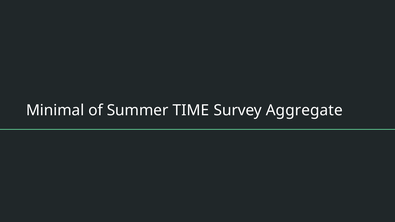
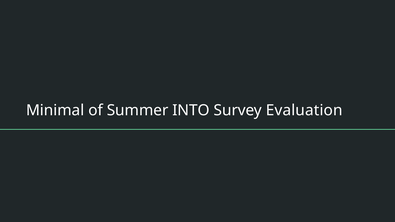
TIME: TIME -> INTO (191, 110)
Aggregate: Aggregate -> Evaluation (304, 110)
